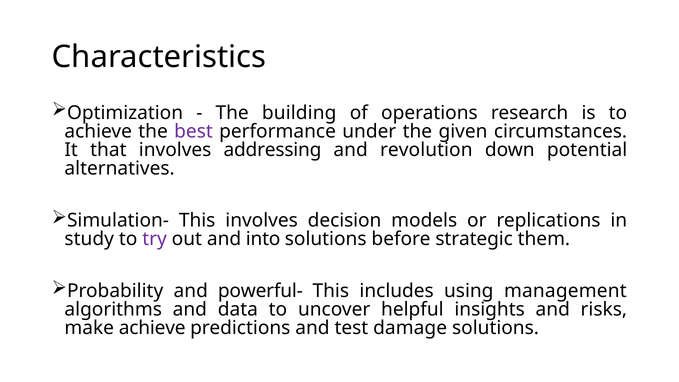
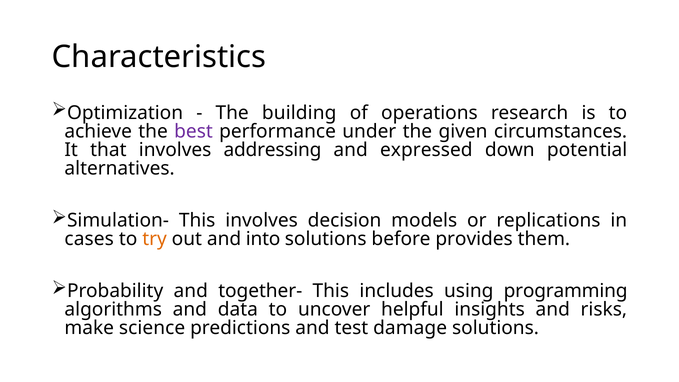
revolution: revolution -> expressed (426, 150)
study: study -> cases (89, 239)
try colour: purple -> orange (155, 239)
strategic: strategic -> provides (474, 239)
powerful-: powerful- -> together- (260, 291)
management: management -> programming (566, 291)
make achieve: achieve -> science (152, 328)
